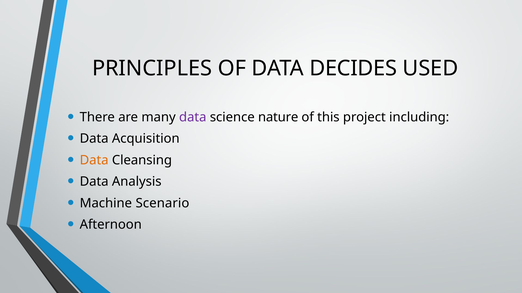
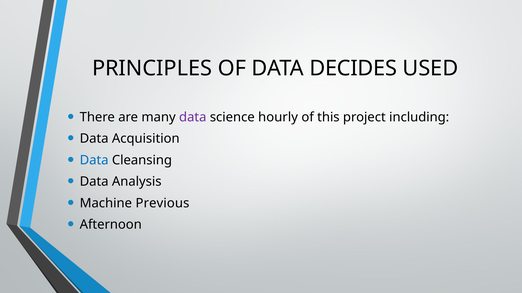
nature: nature -> hourly (278, 117)
Data colour: orange -> blue (94, 160)
Scenario: Scenario -> Previous (162, 203)
